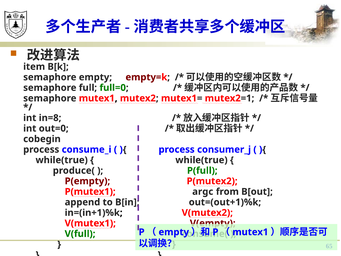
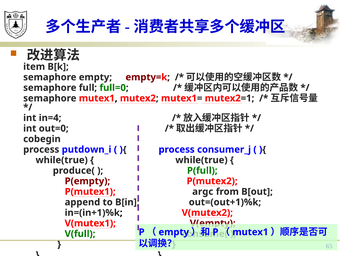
in=8: in=8 -> in=4 (50, 118)
consume_i: consume_i -> putdown_i (87, 149)
